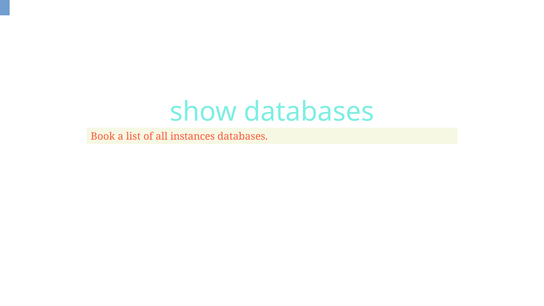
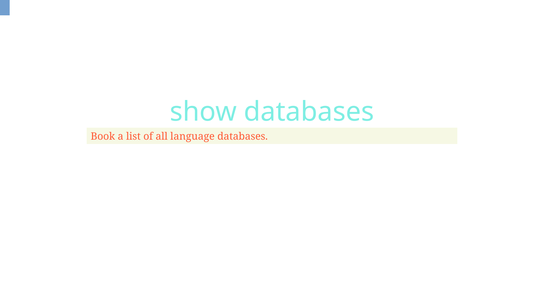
instances: instances -> language (192, 137)
